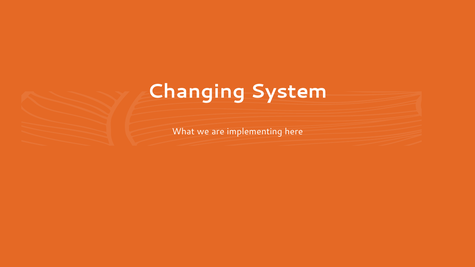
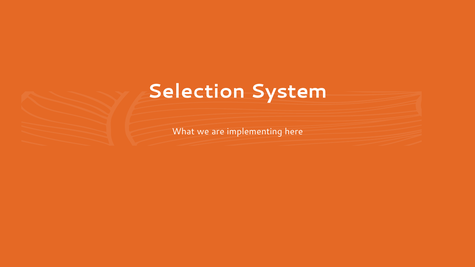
Changing: Changing -> Selection (196, 91)
